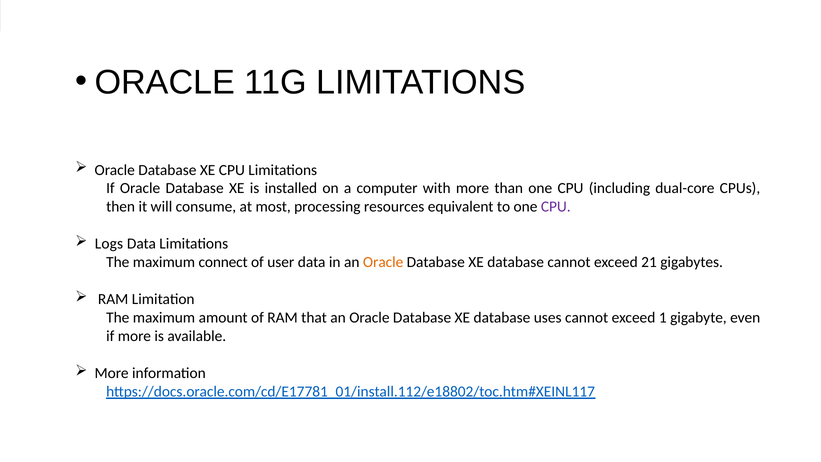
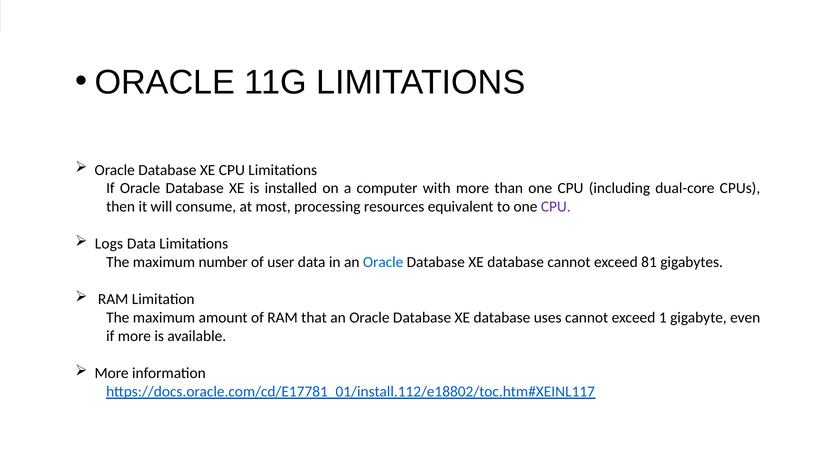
connect: connect -> number (223, 262)
Oracle colour: orange -> blue (383, 262)
21: 21 -> 81 (649, 262)
